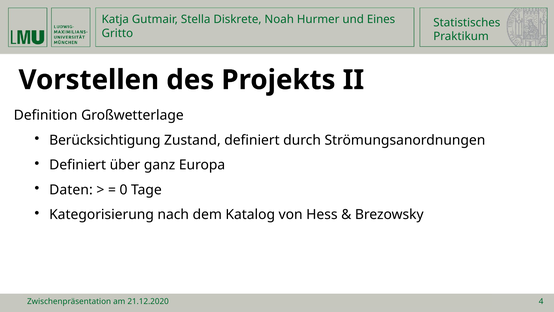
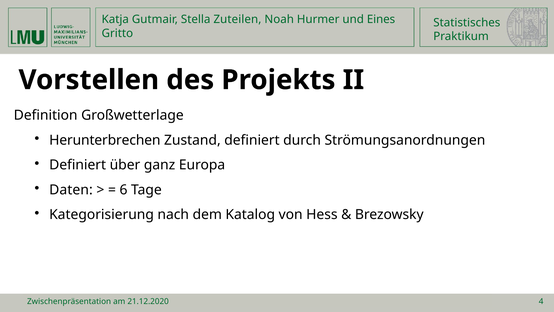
Diskrete: Diskrete -> Zuteilen (237, 19)
Berücksichtigung: Berücksichtigung -> Herunterbrechen (105, 140)
0: 0 -> 6 (123, 190)
